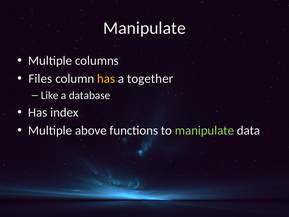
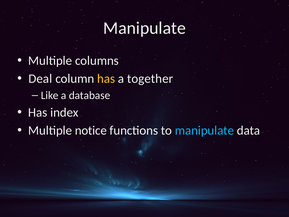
Files: Files -> Deal (40, 79)
above: above -> notice (91, 130)
manipulate colour: light green -> light blue (204, 130)
